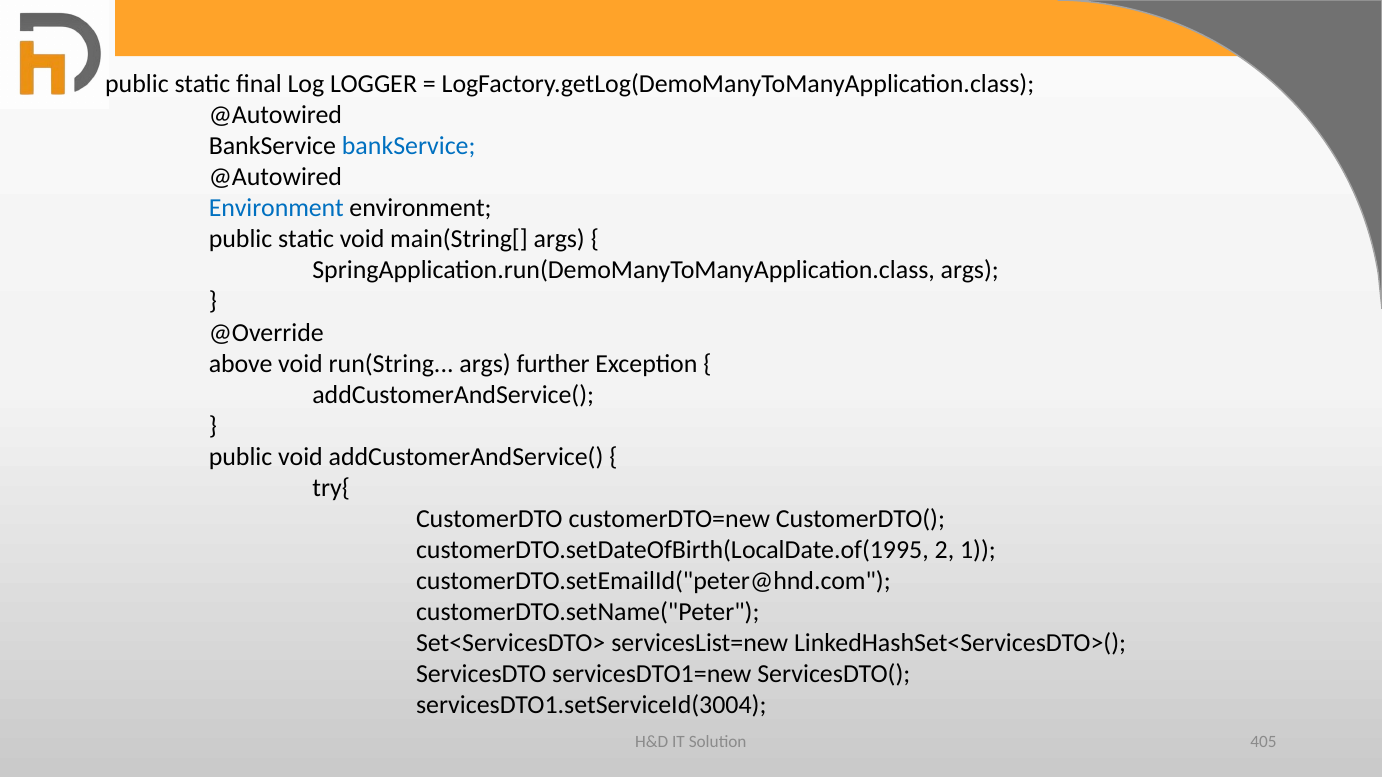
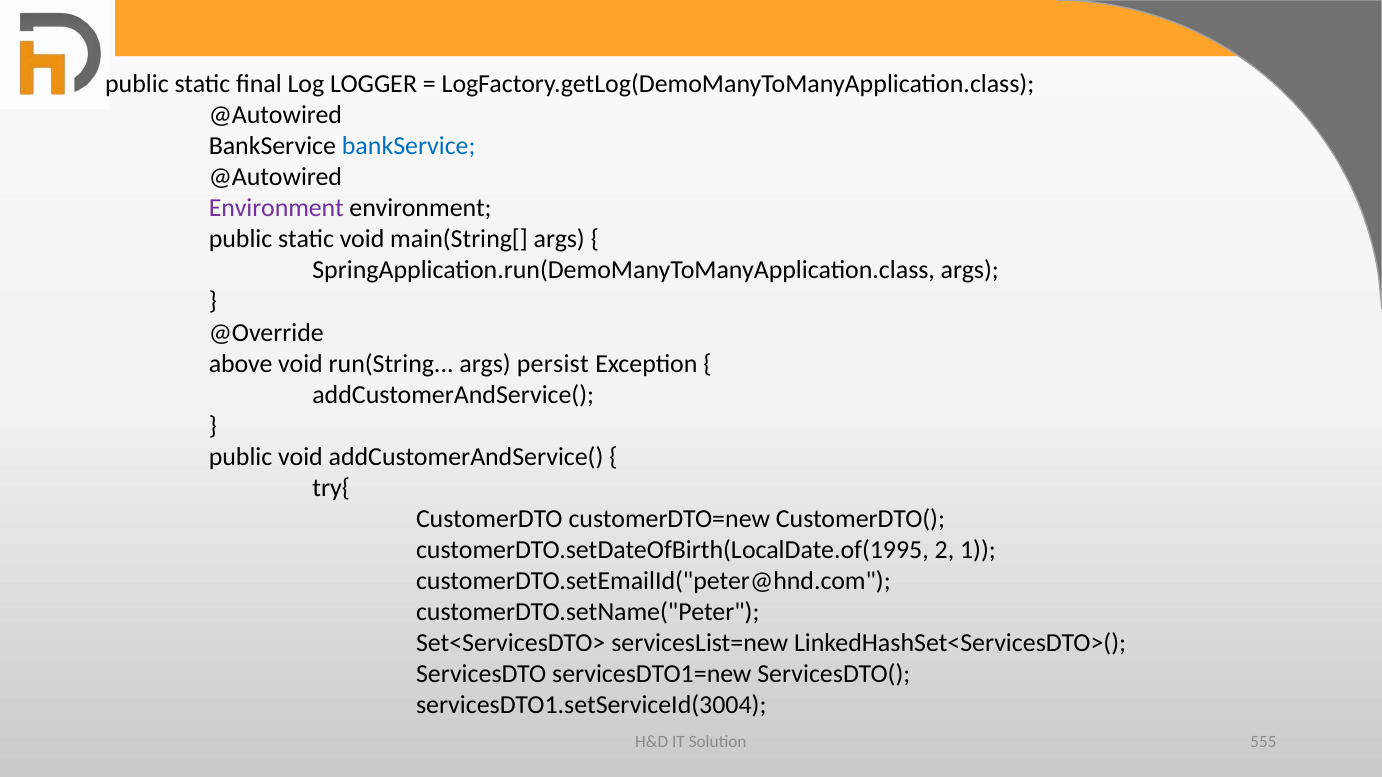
Environment colour: blue -> purple (276, 208)
further: further -> persist (553, 364)
405: 405 -> 555 (1263, 742)
